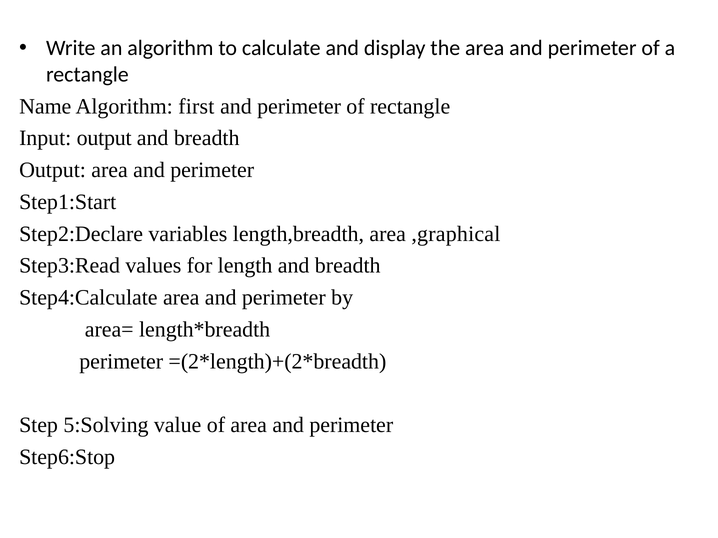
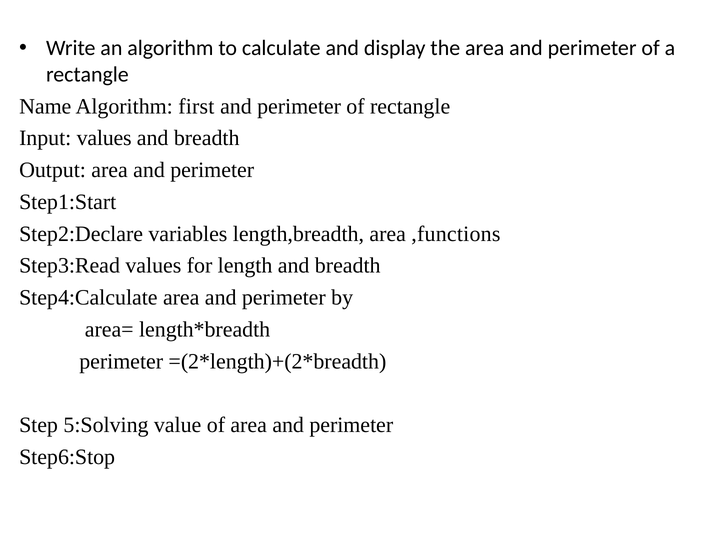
Input output: output -> values (104, 138)
,graphical: ,graphical -> ,functions (456, 234)
